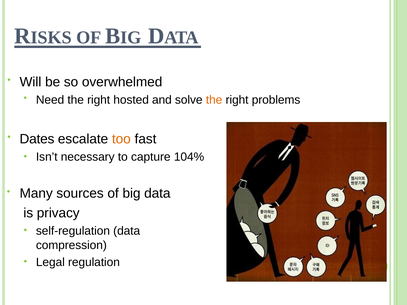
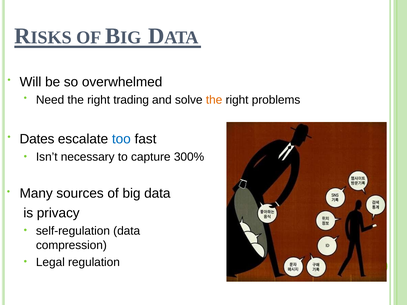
hosted: hosted -> trading (131, 100)
too colour: orange -> blue (121, 139)
104%: 104% -> 300% (189, 157)
